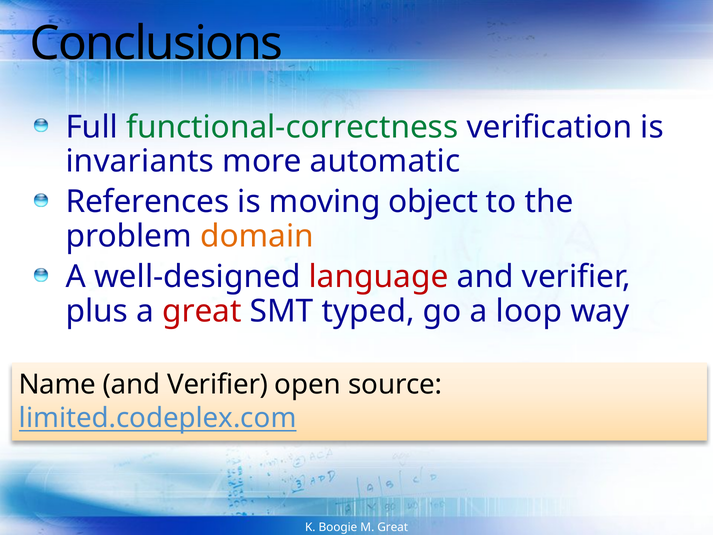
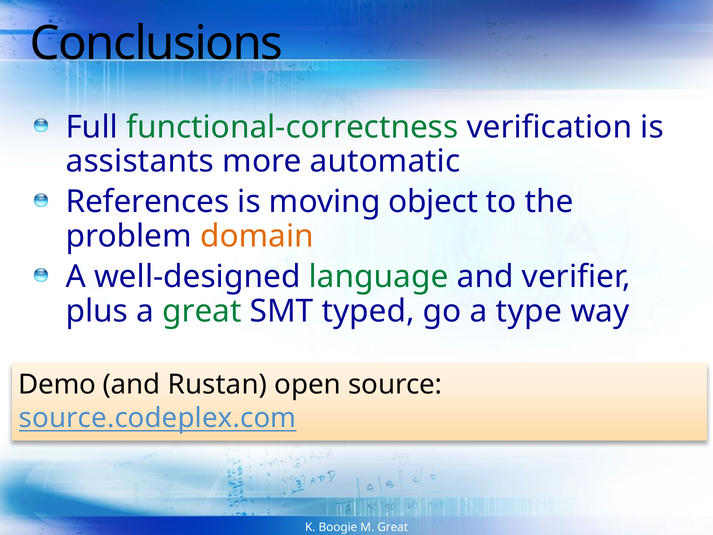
invariants: invariants -> assistants (140, 161)
language colour: red -> green (379, 277)
great colour: red -> green (202, 311)
loop: loop -> type (529, 311)
Name: Name -> Demo (57, 385)
Verifier: Verifier -> Rustan (217, 385)
limited.codeplex.com: limited.codeplex.com -> source.codeplex.com (158, 418)
